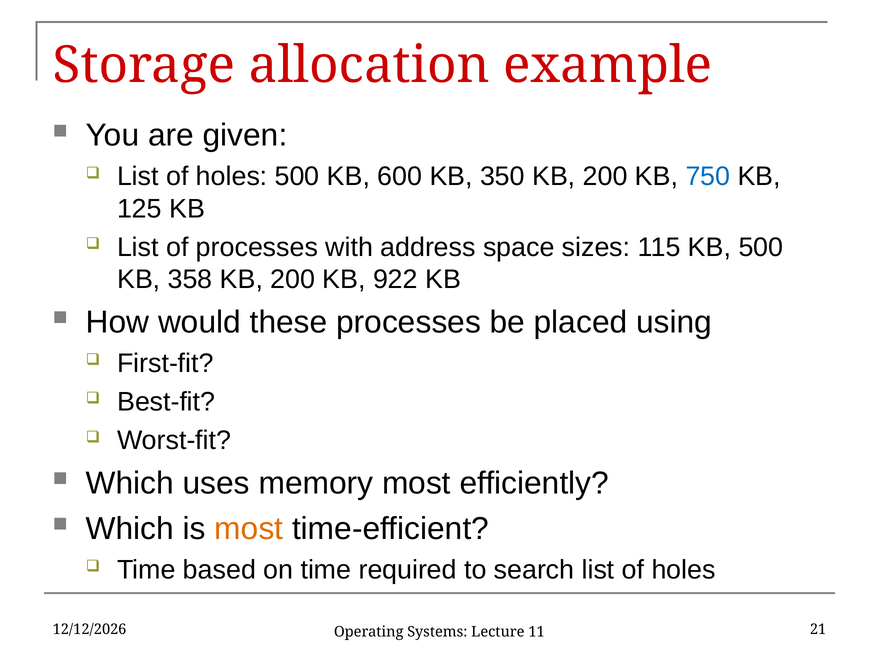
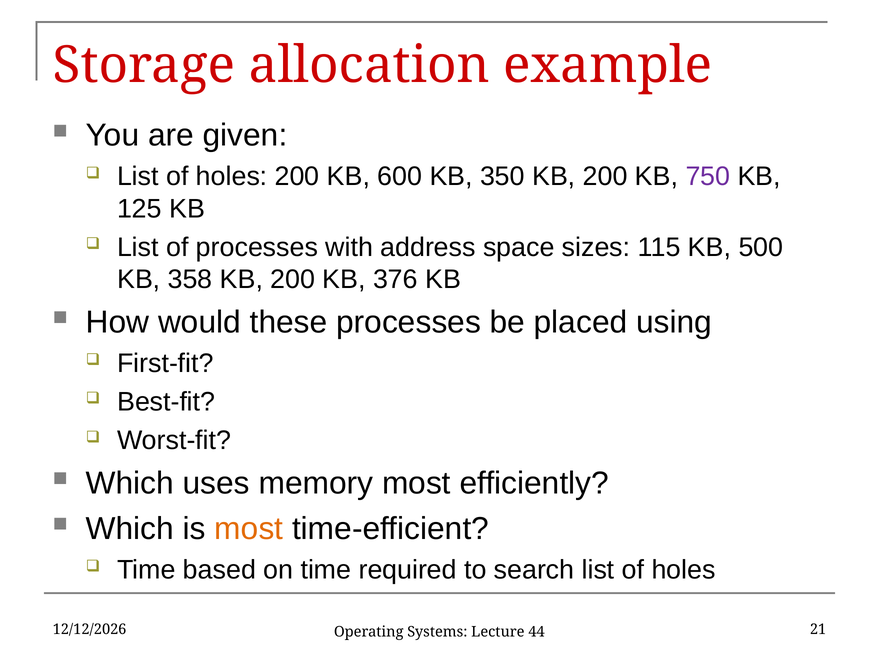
holes 500: 500 -> 200 (297, 177)
750 colour: blue -> purple (708, 177)
922: 922 -> 376 (395, 280)
11: 11 -> 44 (537, 632)
